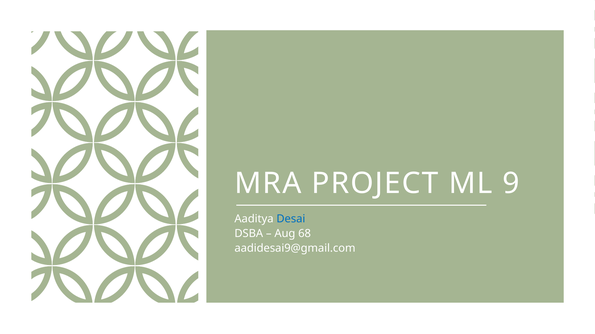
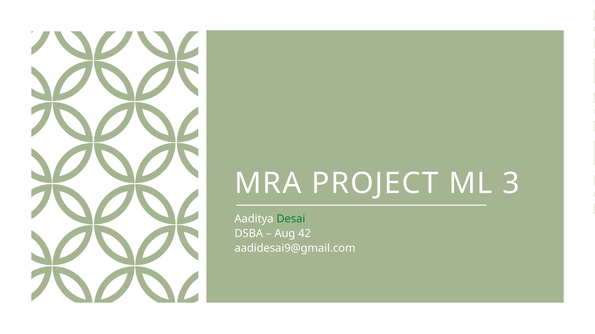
9: 9 -> 3 (511, 184)
Desai colour: blue -> green (291, 219)
68: 68 -> 42 (305, 234)
